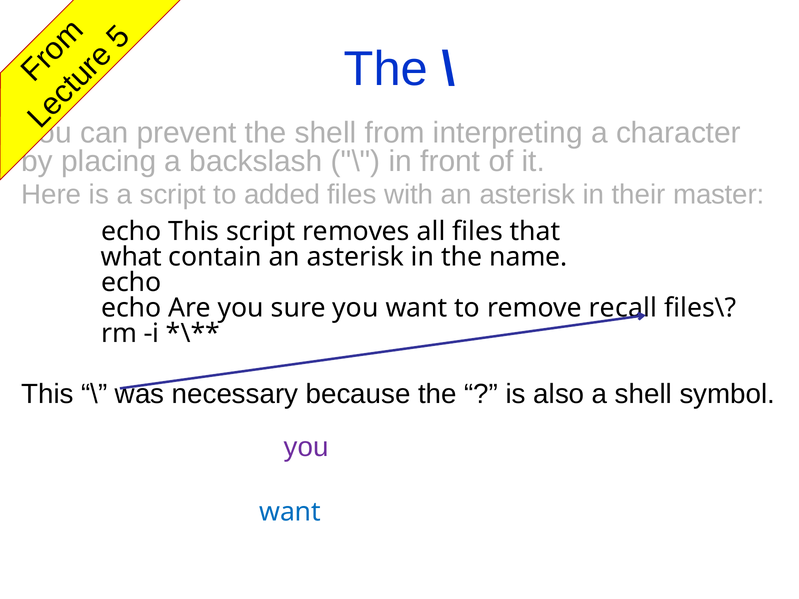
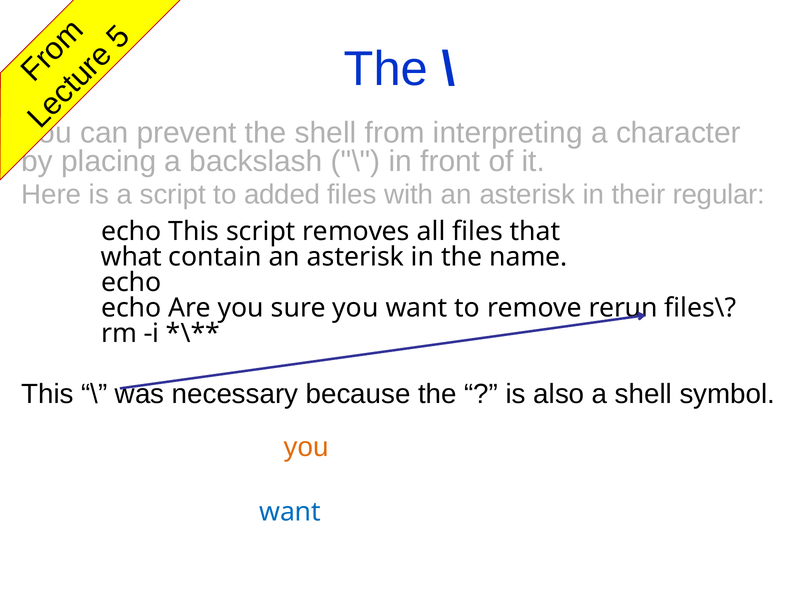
master: master -> regular (719, 195)
recall: recall -> rerun (623, 308)
you colour: purple -> orange (306, 447)
